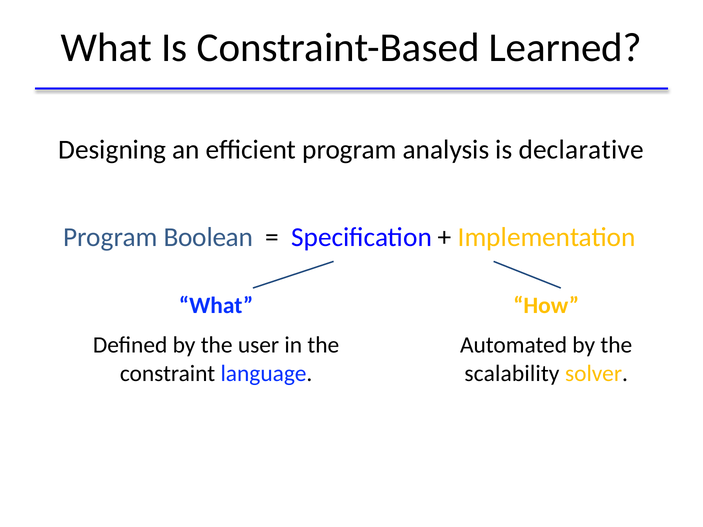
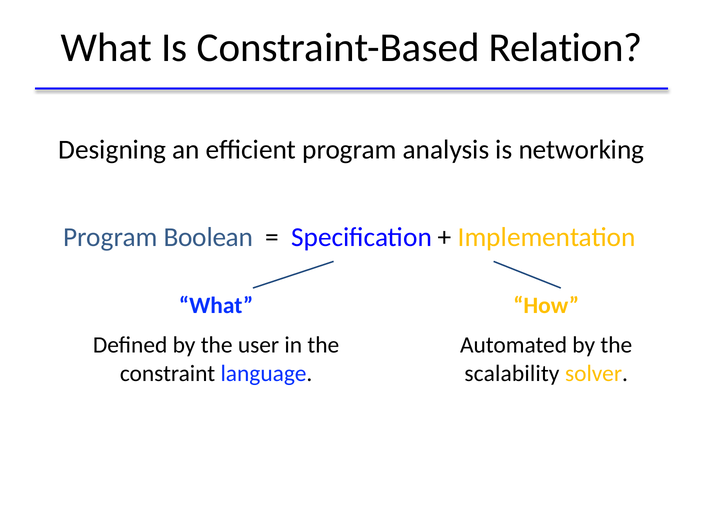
Learned: Learned -> Relation (565, 48)
declarative: declarative -> networking (581, 150)
